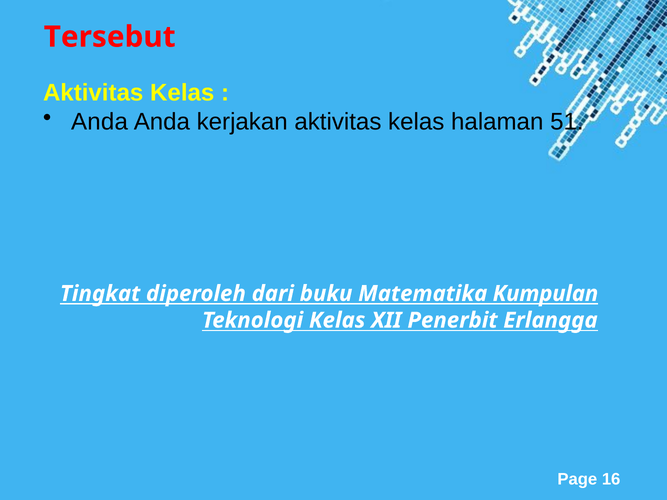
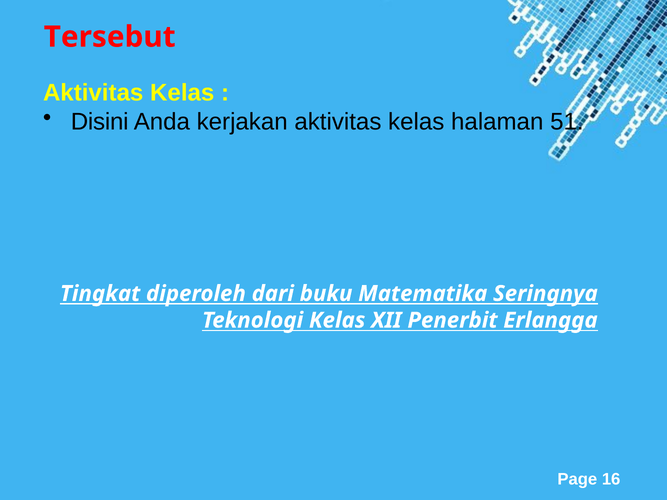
Anda: Anda -> Disini (100, 122)
Kumpulan: Kumpulan -> Seringnya (545, 294)
